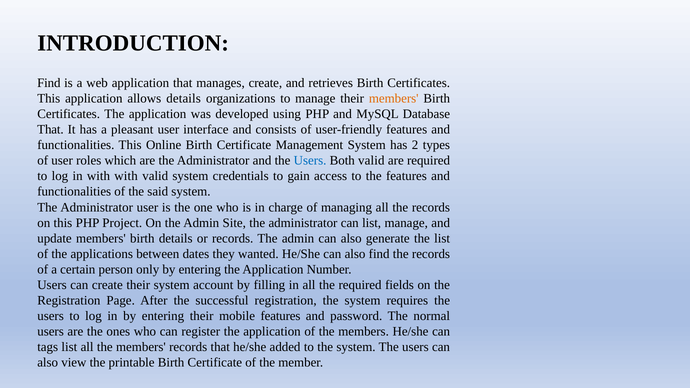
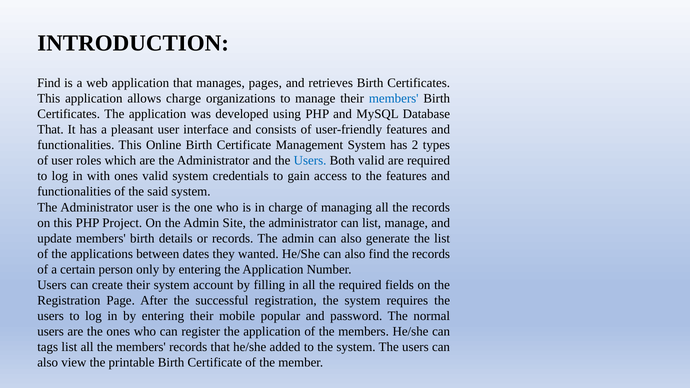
manages create: create -> pages (265, 83)
allows details: details -> charge (184, 99)
members colour: orange -> blue (394, 99)
with with: with -> ones (126, 176)
mobile features: features -> popular (280, 316)
